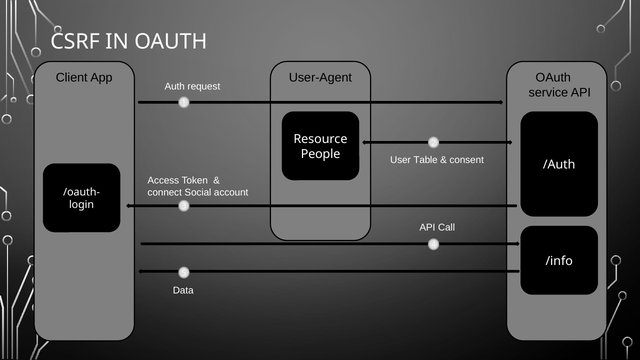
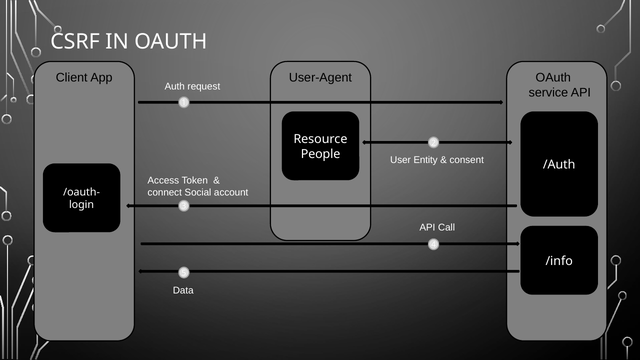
Table: Table -> Entity (426, 160)
